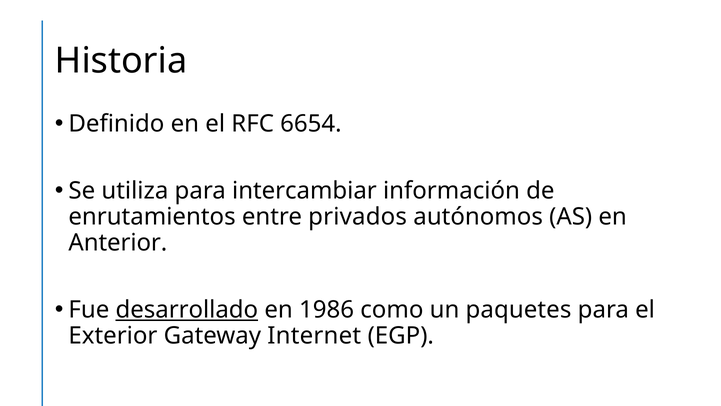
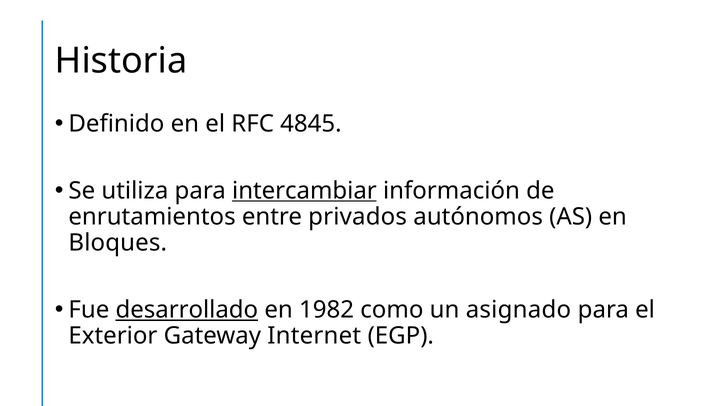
6654: 6654 -> 4845 (311, 124)
intercambiar underline: none -> present (304, 190)
Anterior: Anterior -> Bloques (118, 242)
1986: 1986 -> 1982 (327, 309)
paquetes: paquetes -> asignado (518, 309)
